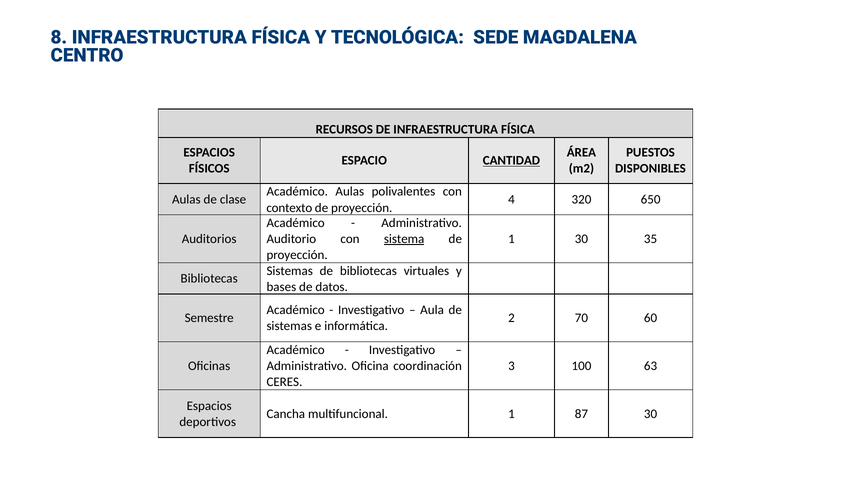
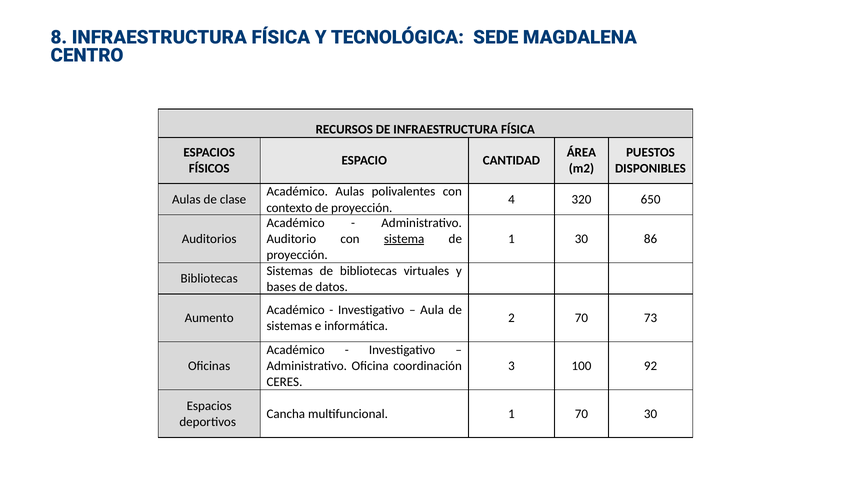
CANTIDAD underline: present -> none (511, 161)
35: 35 -> 86 (651, 239)
Semestre: Semestre -> Aumento (209, 318)
60: 60 -> 73 (651, 318)
63: 63 -> 92 (651, 366)
1 87: 87 -> 70 (581, 414)
